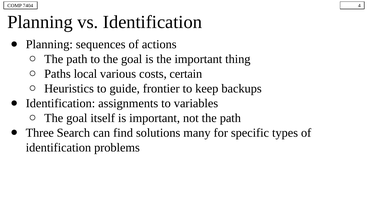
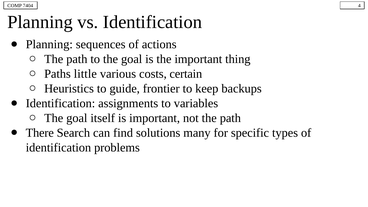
local: local -> little (85, 74)
Three: Three -> There (40, 133)
